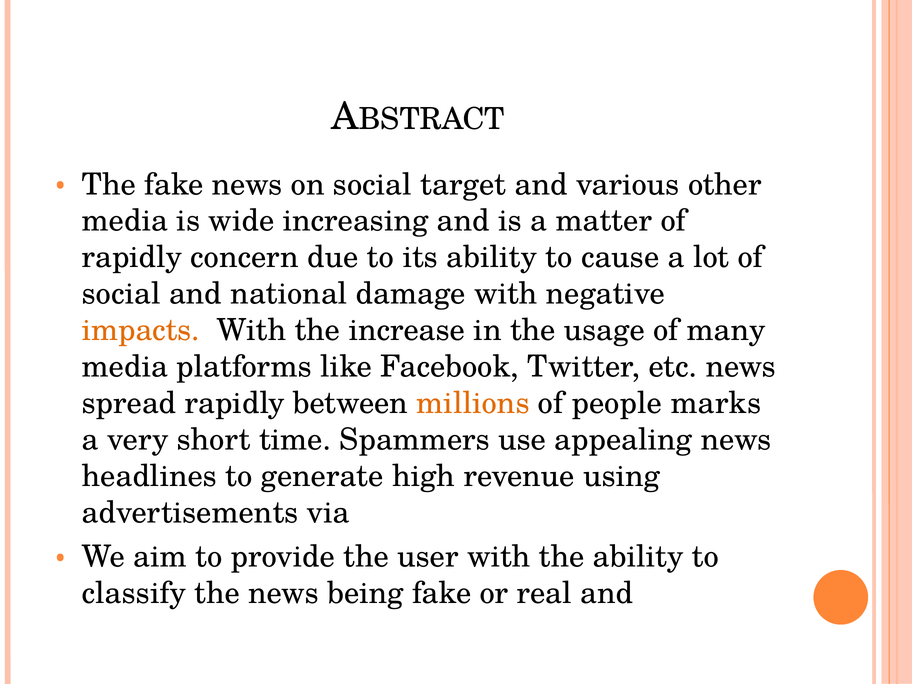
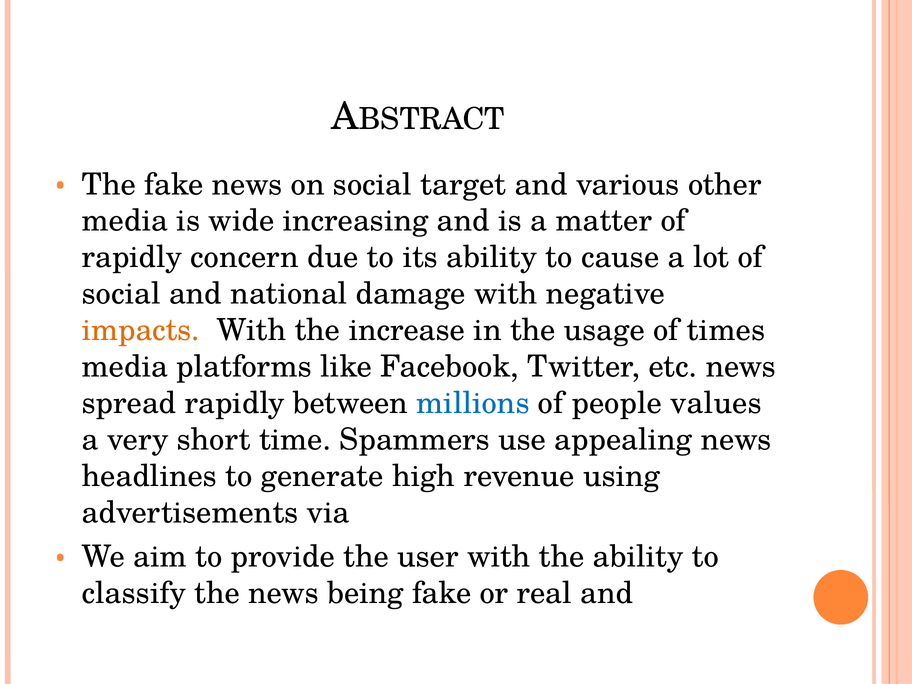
many: many -> times (726, 330)
millions colour: orange -> blue (473, 403)
marks: marks -> values (716, 403)
